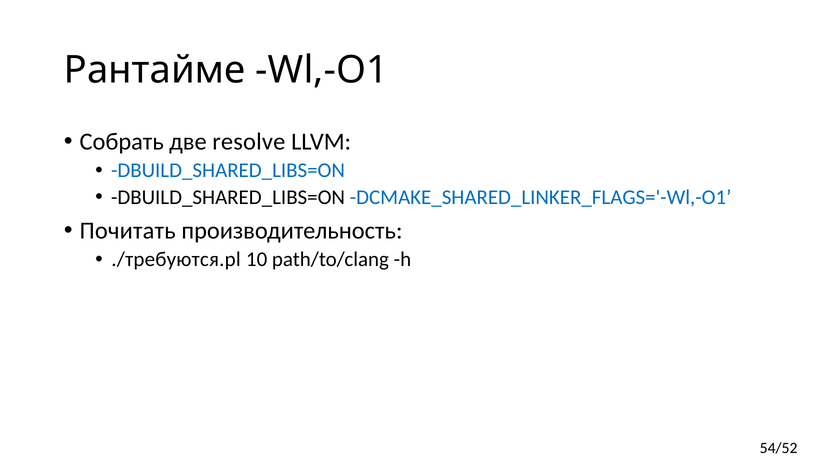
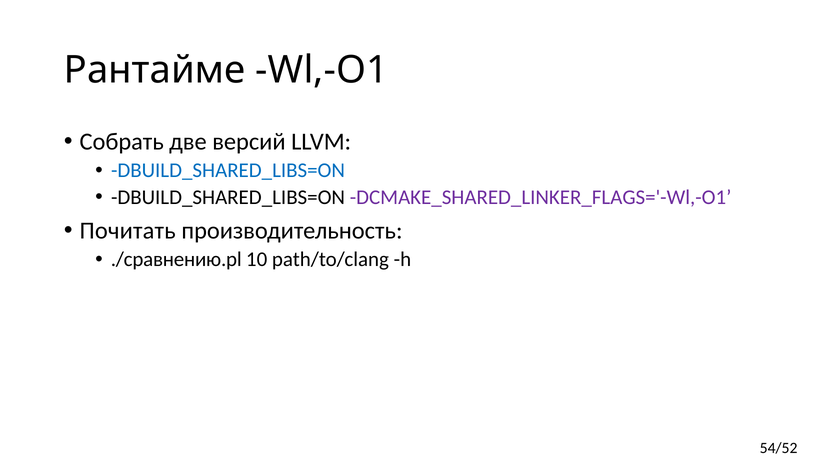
resolve: resolve -> версий (249, 142)
DCMAKE_SHARED_LINKER_FLAGS='-Wl,-O1 colour: blue -> purple (541, 198)
./требуются.pl: ./требуются.pl -> ./сравнению.pl (176, 260)
